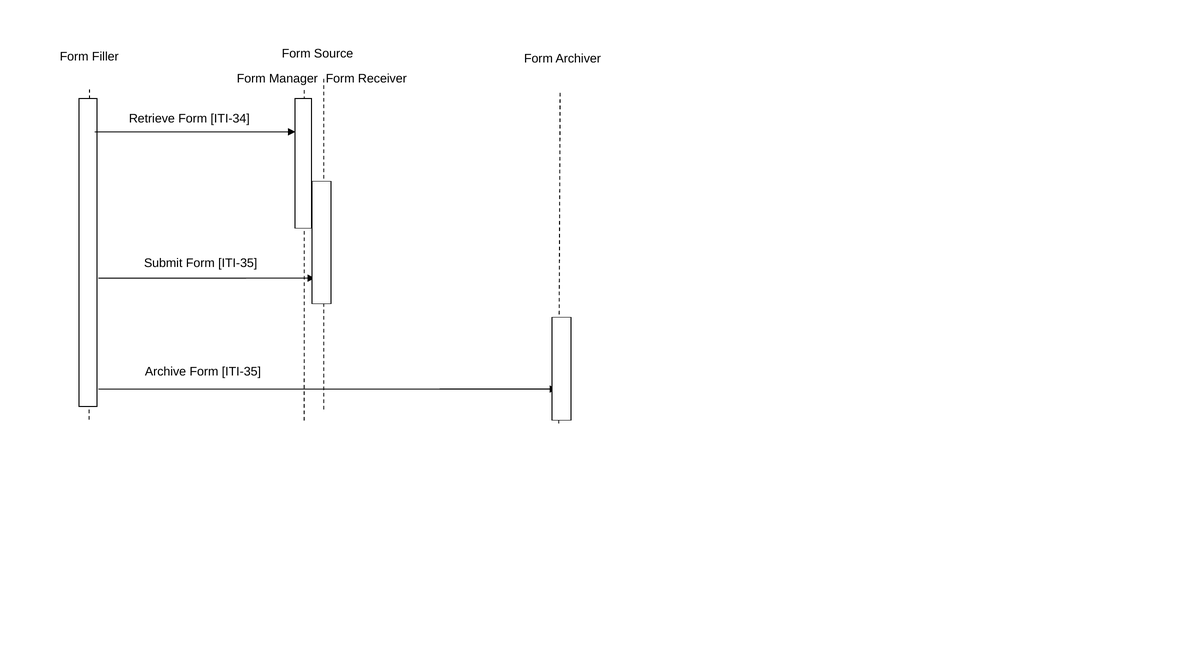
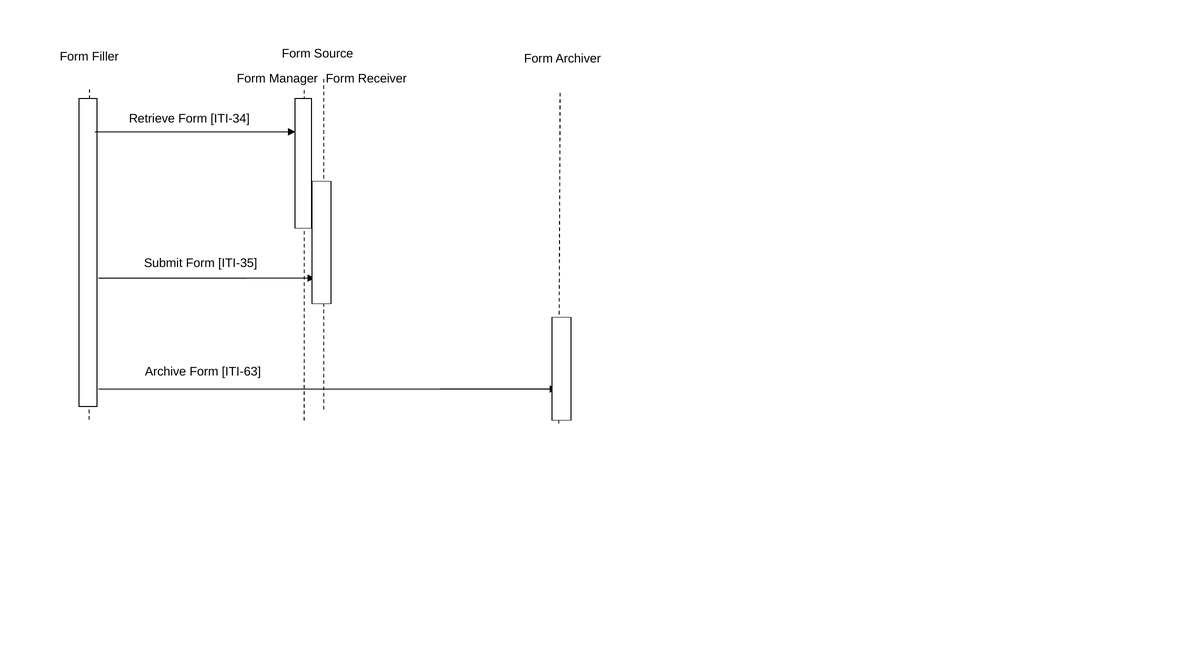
Archive Form ITI-35: ITI-35 -> ITI-63 (241, 372)
